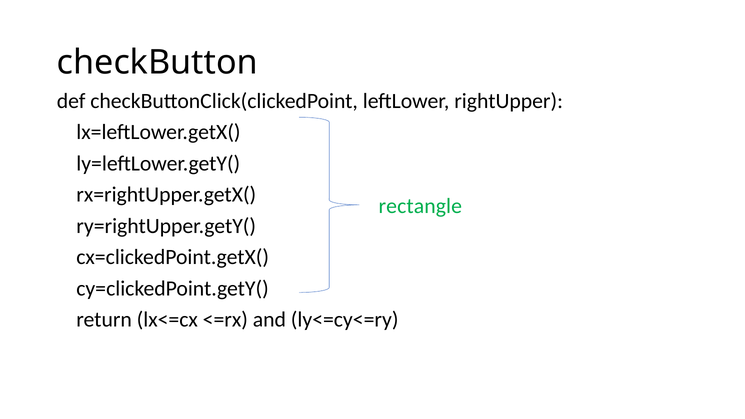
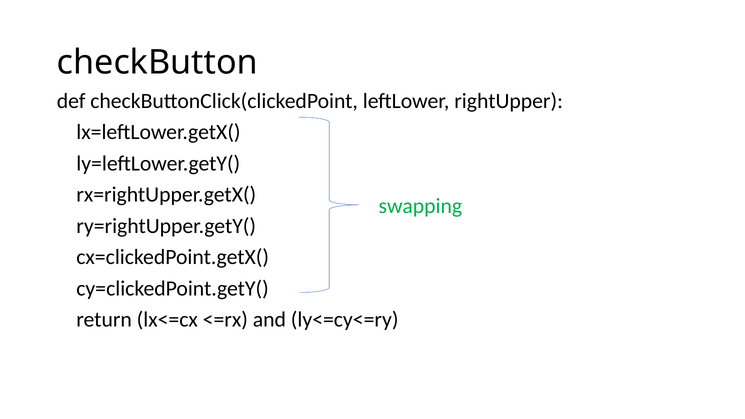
rectangle: rectangle -> swapping (420, 206)
